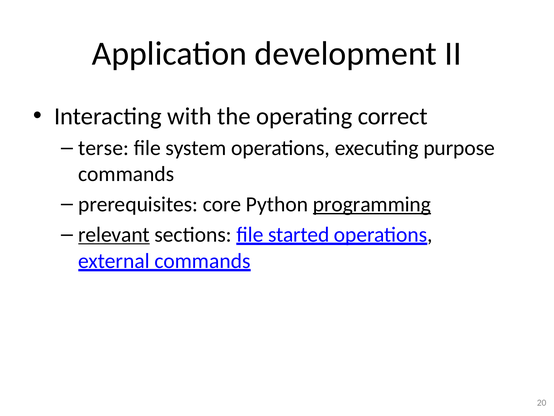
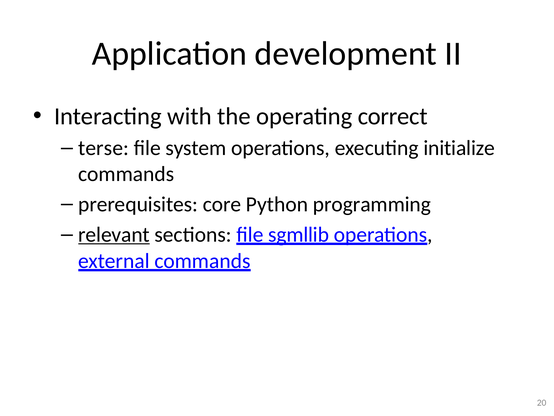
purpose: purpose -> initialize (459, 148)
programming underline: present -> none (372, 204)
started: started -> sgmllib (299, 234)
